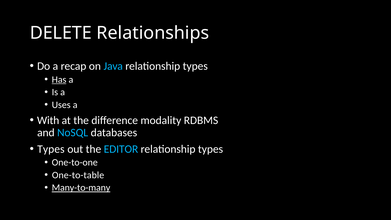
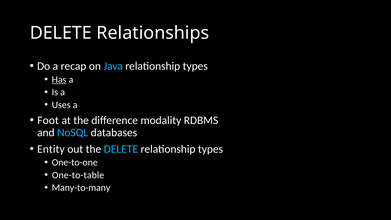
With: With -> Foot (48, 120)
Types: Types -> Entity (51, 149)
the EDITOR: EDITOR -> DELETE (121, 149)
Many-to-many underline: present -> none (81, 188)
